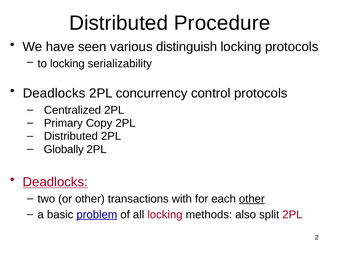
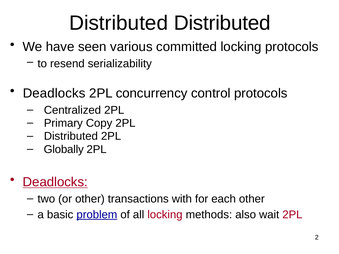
Distributed Procedure: Procedure -> Distributed (222, 23)
distinguish: distinguish -> committed (187, 47)
to locking: locking -> resend (67, 64)
other underline: present -> none (252, 199)
split: split -> wait (269, 215)
